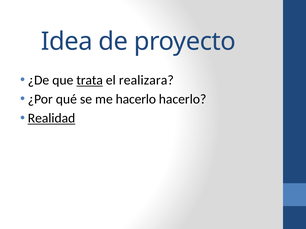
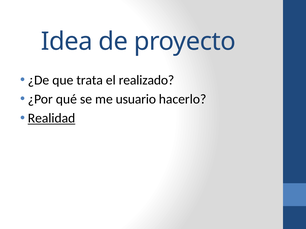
trata underline: present -> none (90, 80)
realizara: realizara -> realizado (146, 80)
me hacerlo: hacerlo -> usuario (136, 99)
